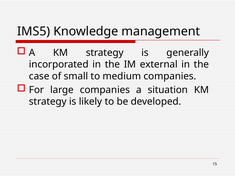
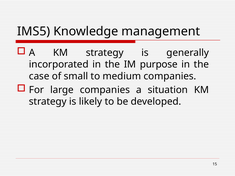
external: external -> purpose (159, 65)
